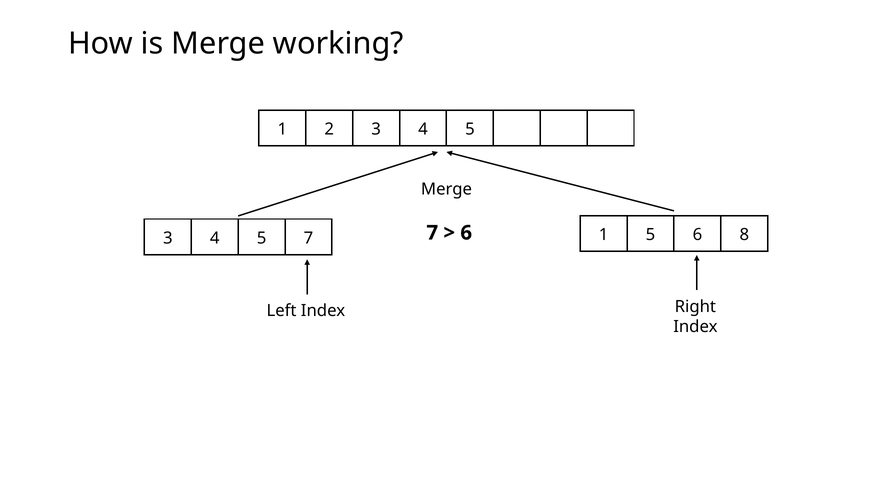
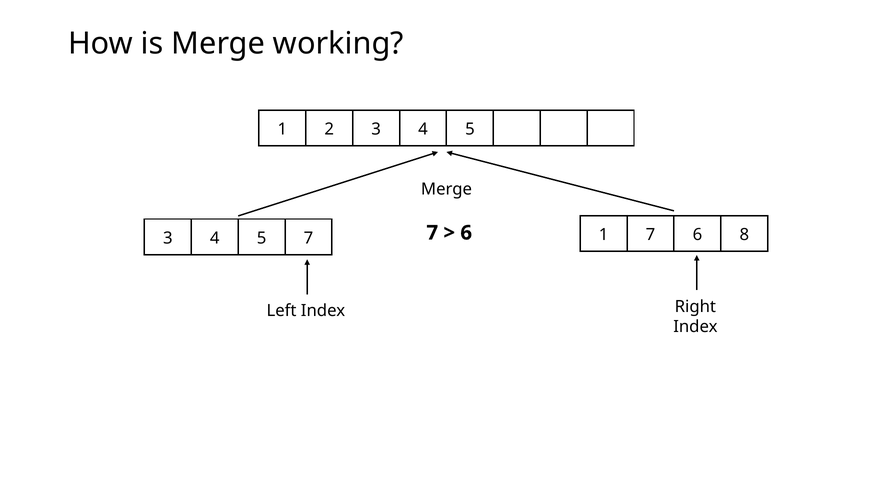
1 5: 5 -> 7 (651, 235)
